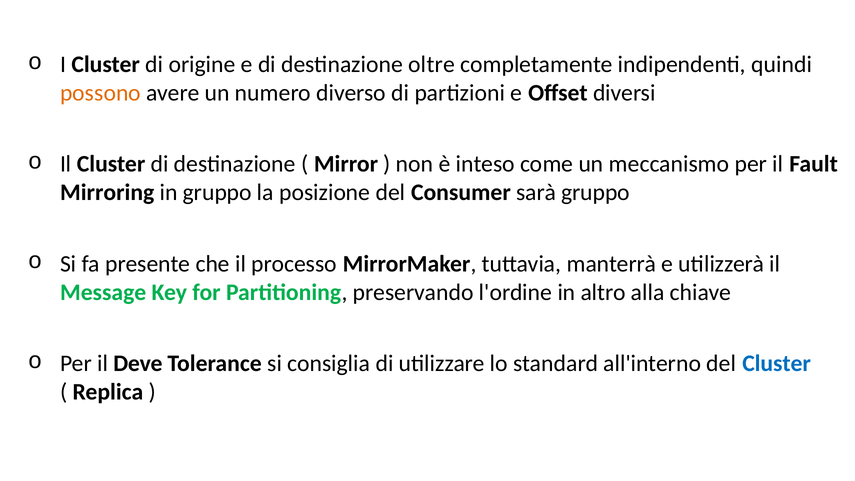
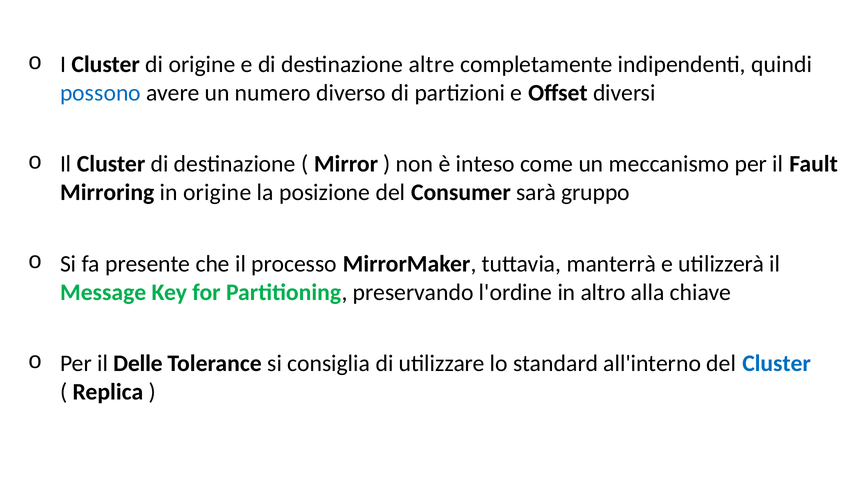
oltre: oltre -> altre (432, 64)
possono colour: orange -> blue (100, 93)
in gruppo: gruppo -> origine (217, 193)
Deve: Deve -> Delle (138, 363)
